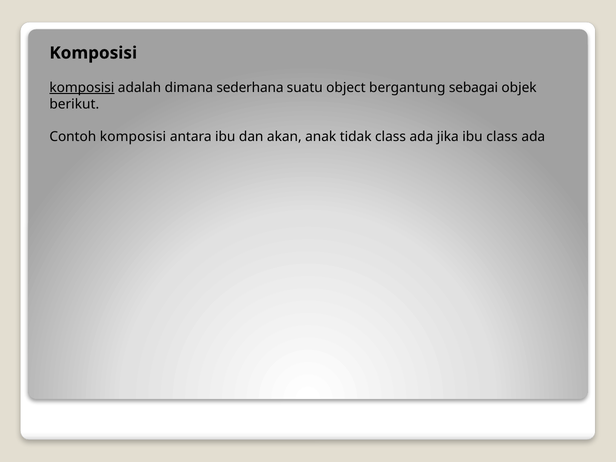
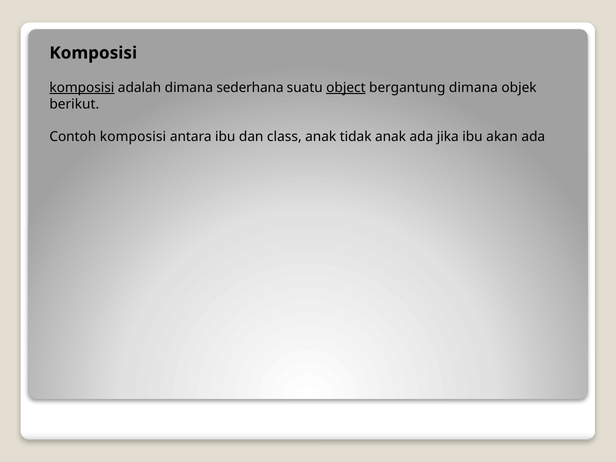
object underline: none -> present (346, 88)
bergantung sebagai: sebagai -> dimana (473, 88)
akan: akan -> class (284, 137)
tidak class: class -> anak (391, 137)
ibu class: class -> akan (502, 137)
